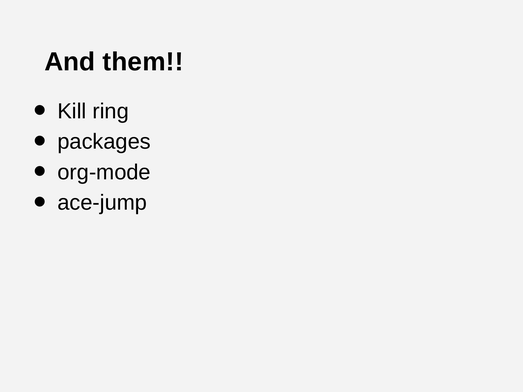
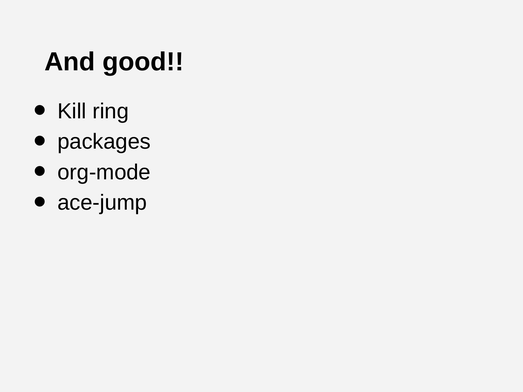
them: them -> good (143, 62)
